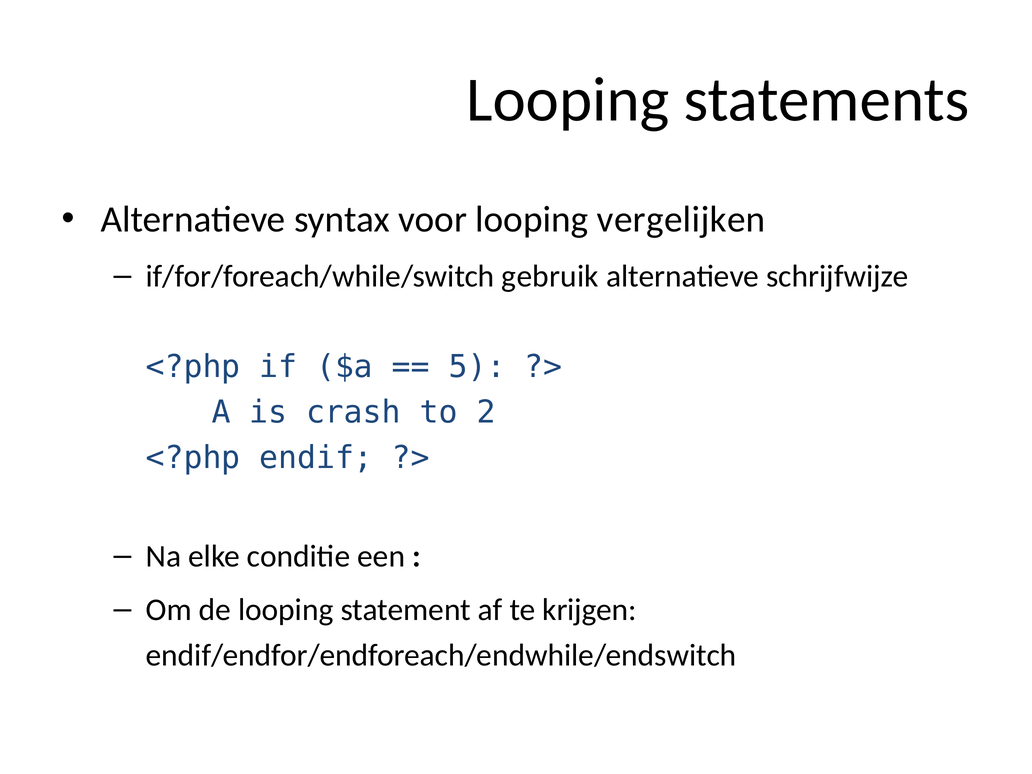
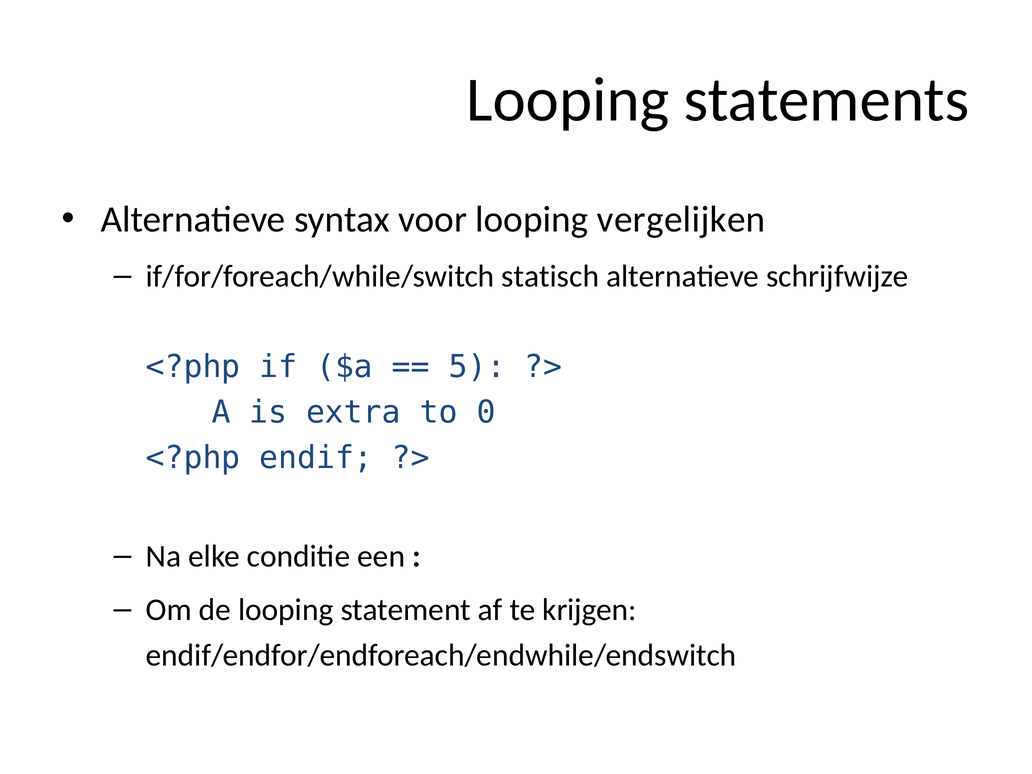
gebruik: gebruik -> statisch (550, 276)
crash: crash -> extra (353, 412)
2: 2 -> 0 (486, 412)
